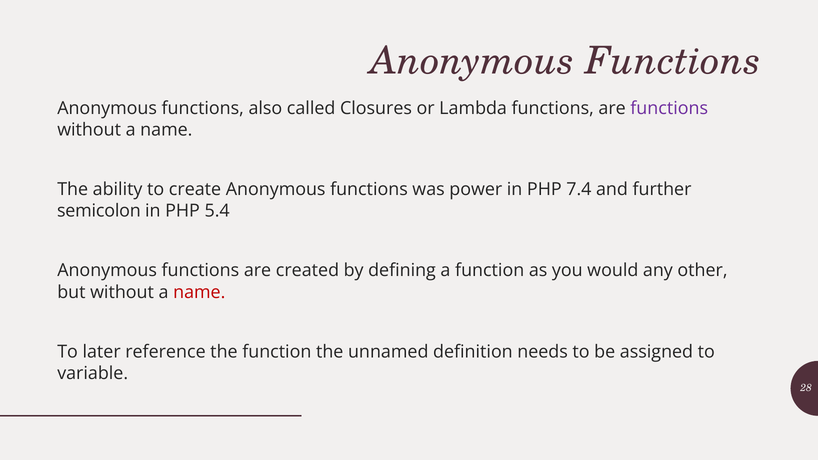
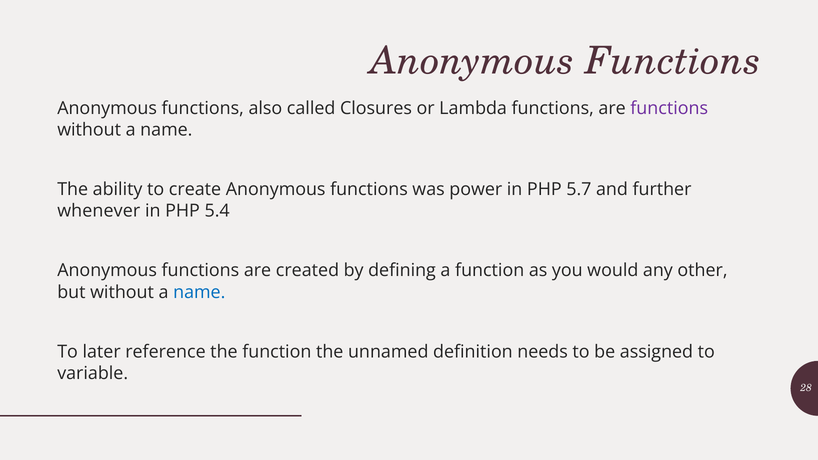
7.4: 7.4 -> 5.7 (579, 189)
semicolon: semicolon -> whenever (99, 211)
name colour: red -> blue (199, 292)
